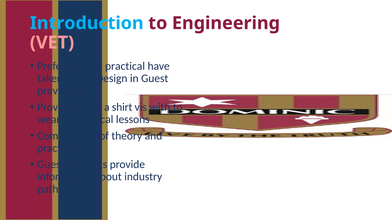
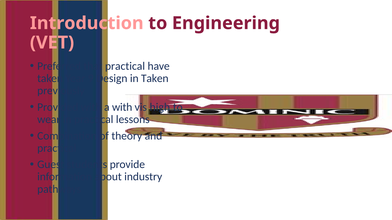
Introduction colour: light blue -> pink (87, 23)
in Guest: Guest -> Taken (155, 79)
a shirt: shirt -> with (122, 107)
vis with: with -> high (160, 107)
